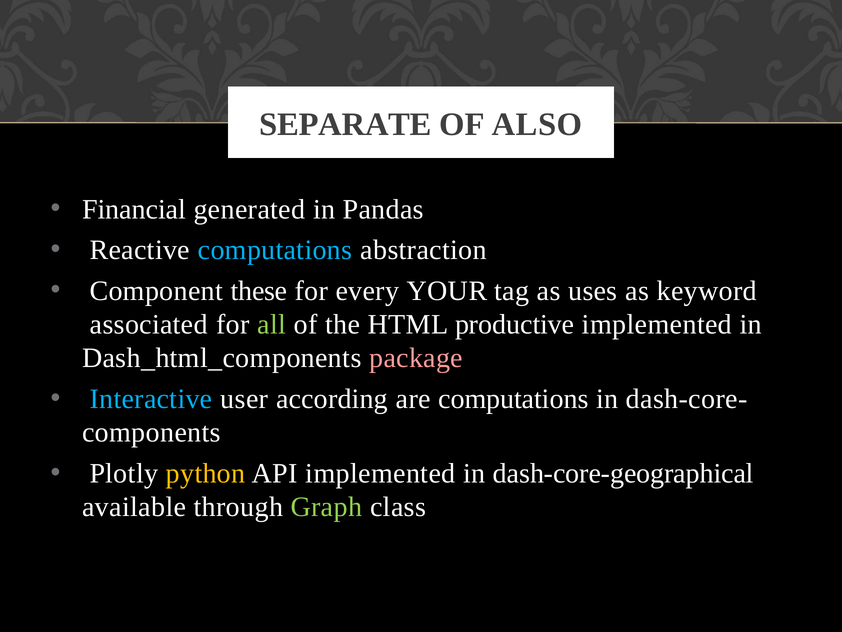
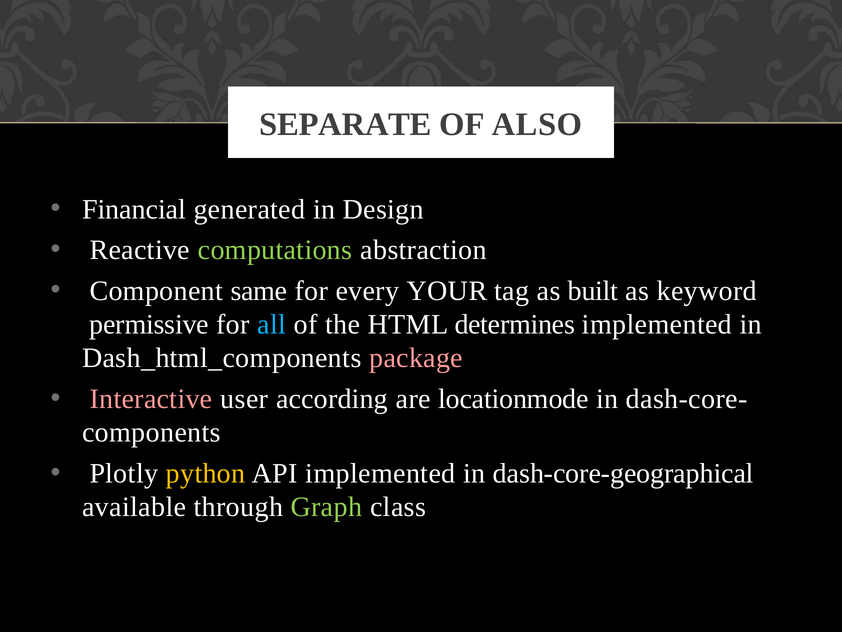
Pandas: Pandas -> Design (383, 209)
computations colour: light blue -> light green (275, 250)
these: these -> same (259, 291)
uses: uses -> built (593, 291)
associated: associated -> permissive (149, 324)
all colour: light green -> light blue (272, 324)
productive: productive -> determines (515, 324)
Interactive colour: light blue -> pink (151, 399)
are computations: computations -> locationmode (513, 399)
